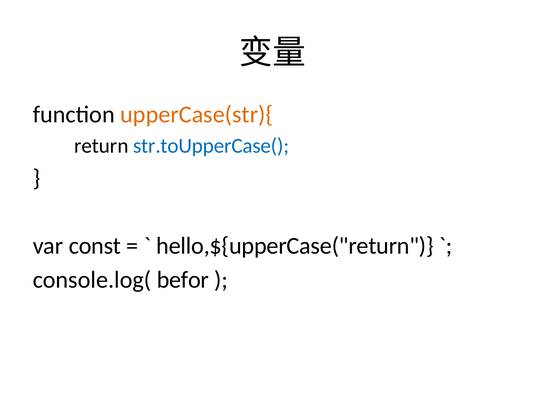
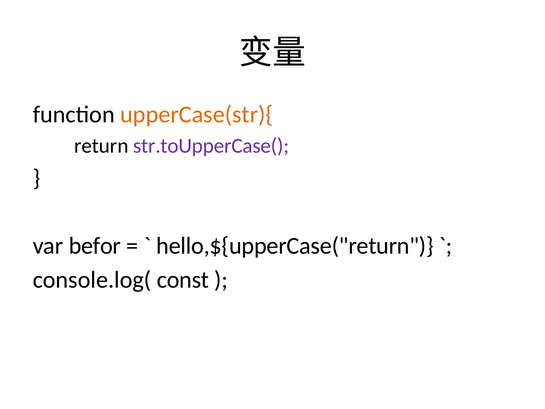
str.toUpperCase( colour: blue -> purple (211, 146)
const: const -> befor (95, 246)
befor: befor -> const (183, 280)
